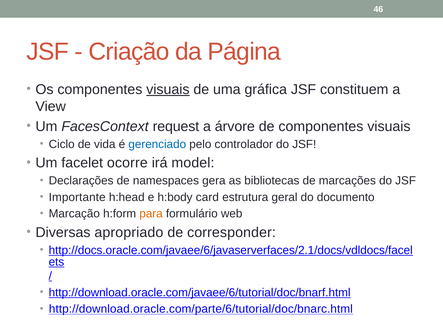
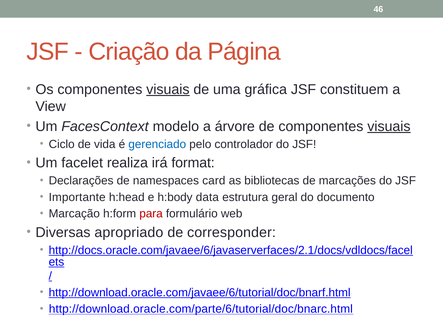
request: request -> modelo (176, 126)
visuais underline: none -> present (389, 126)
ocorre: ocorre -> realiza (127, 163)
model: model -> format (193, 163)
gera: gera -> card (214, 180)
card: card -> data (207, 197)
para colour: orange -> red (151, 213)
